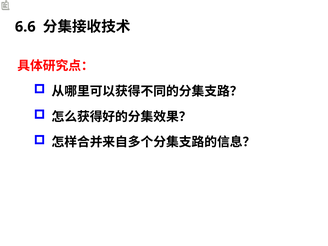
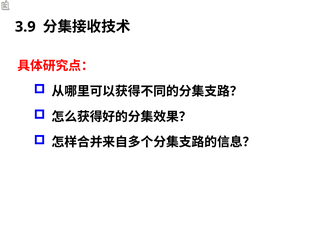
6.6: 6.6 -> 3.9 (25, 27)
